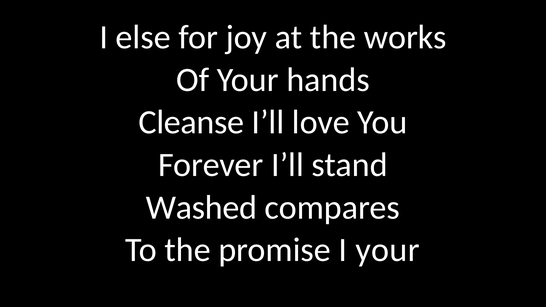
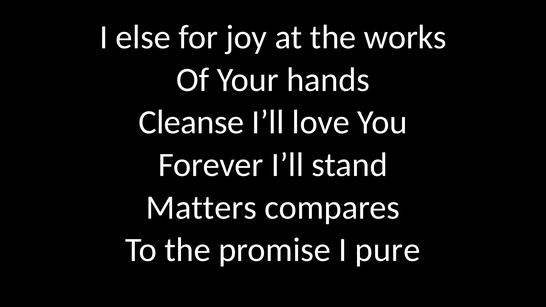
Washed: Washed -> Matters (201, 207)
I your: your -> pure (388, 250)
